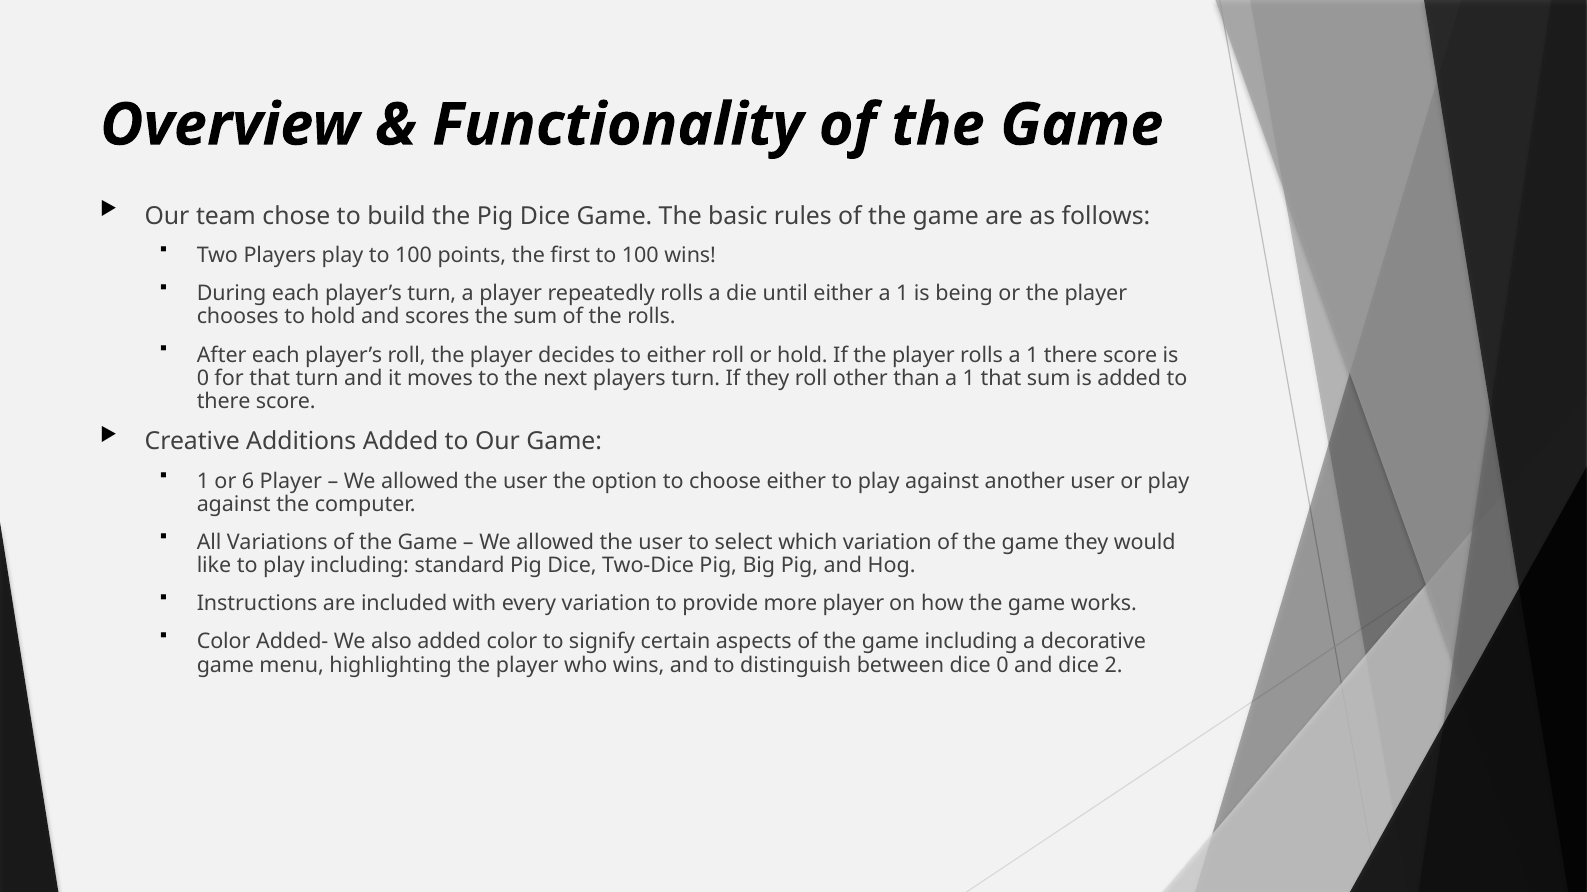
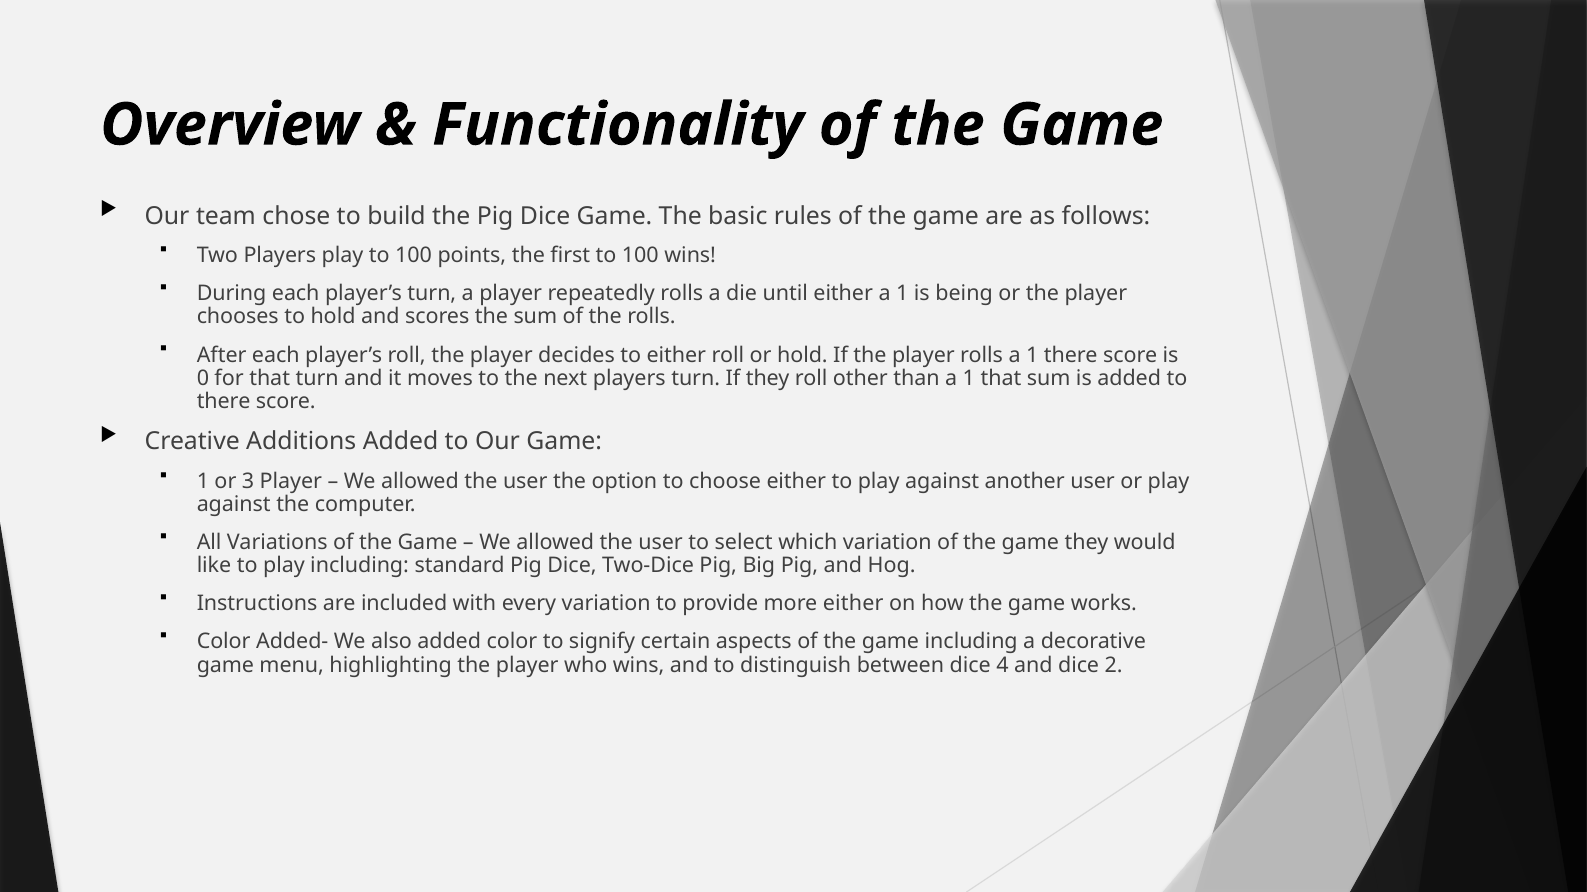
6: 6 -> 3 (248, 481)
more player: player -> either (853, 604)
dice 0: 0 -> 4 (1002, 665)
